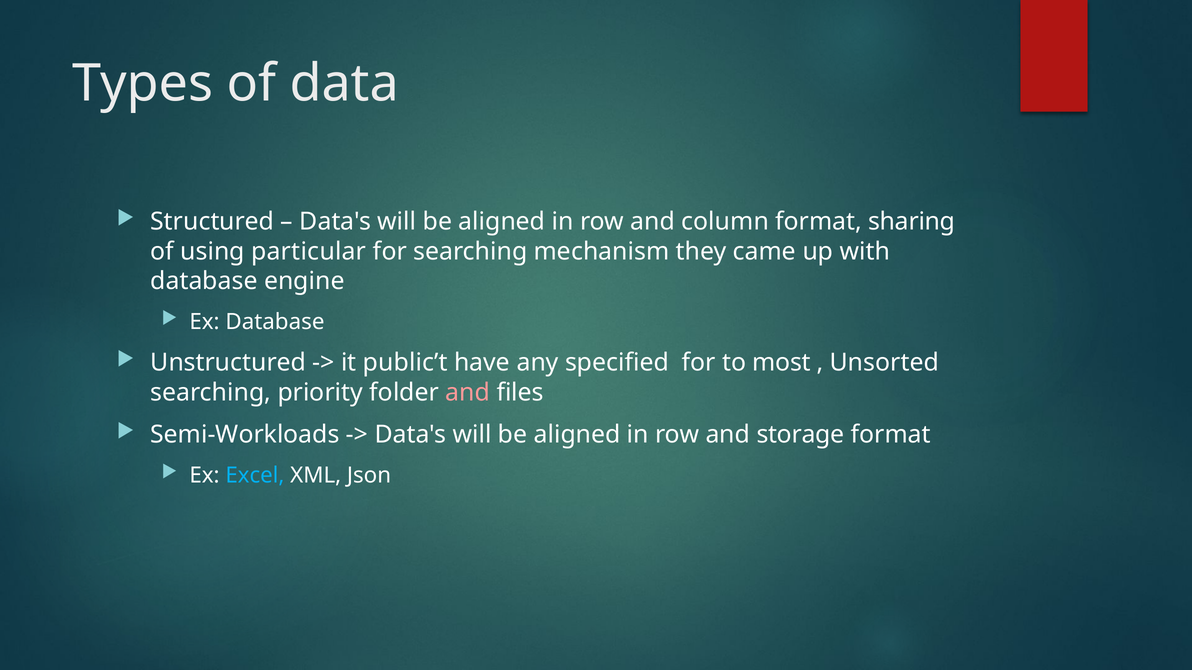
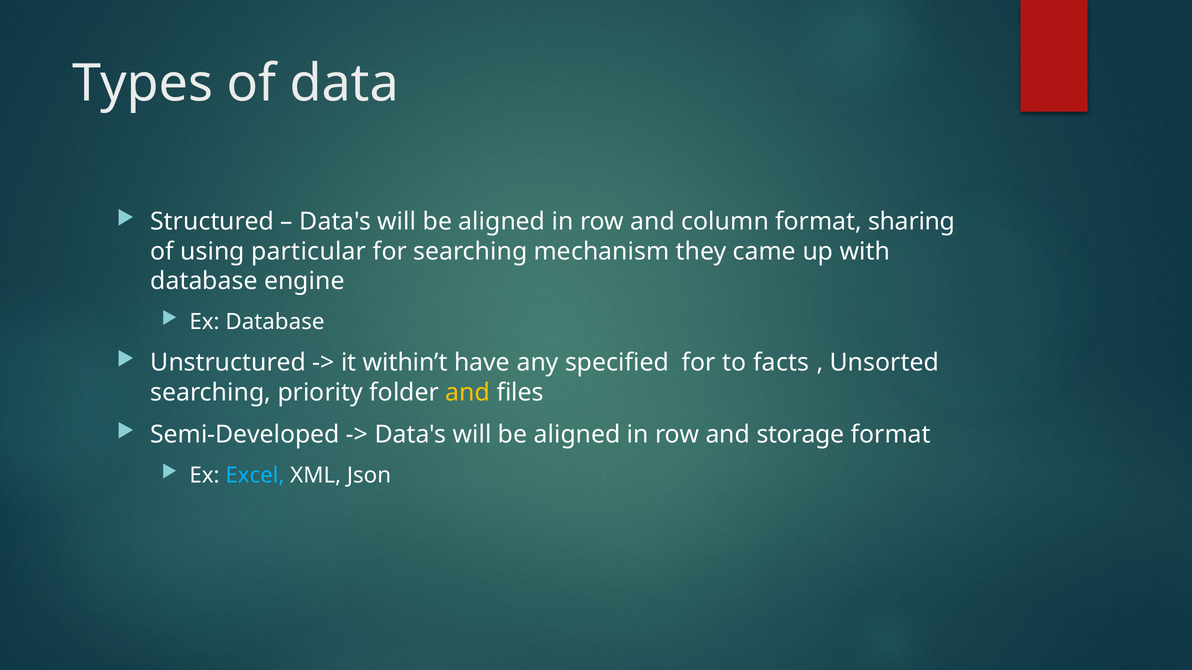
public’t: public’t -> within’t (405, 363)
most: most -> facts (781, 363)
and colour: pink -> yellow (468, 393)
Semi-Workloads: Semi-Workloads -> Semi-Developed (245, 435)
